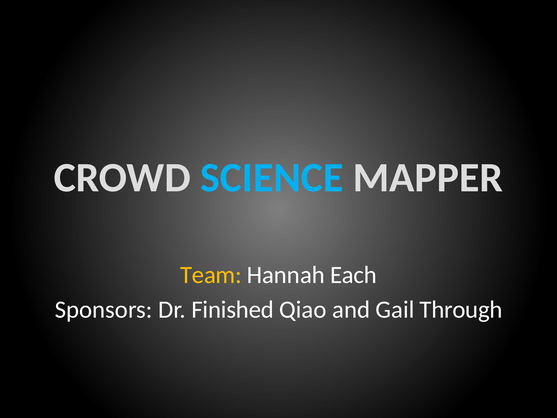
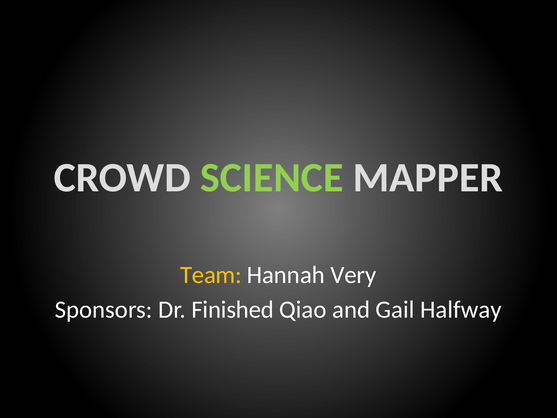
SCIENCE colour: light blue -> light green (272, 177)
Each: Each -> Very (353, 275)
Through: Through -> Halfway (461, 309)
